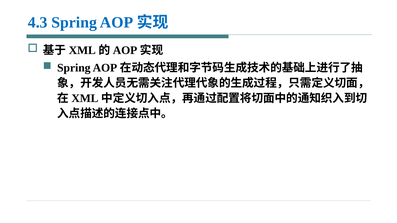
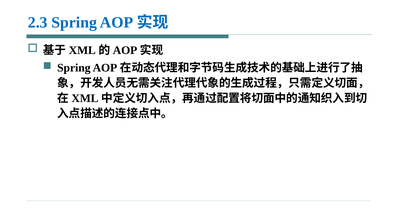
4.3: 4.3 -> 2.3 (38, 22)
